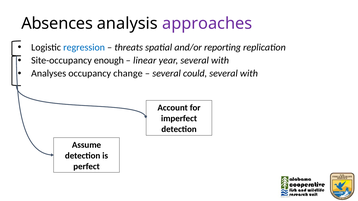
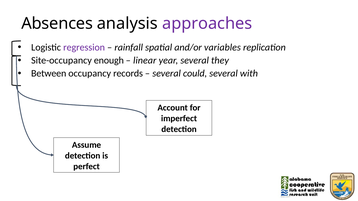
regression colour: blue -> purple (84, 47)
threats: threats -> rainfall (129, 47)
reporting: reporting -> variables (222, 47)
year several with: with -> they (220, 60)
Analyses: Analyses -> Between (49, 74)
change: change -> records (128, 74)
